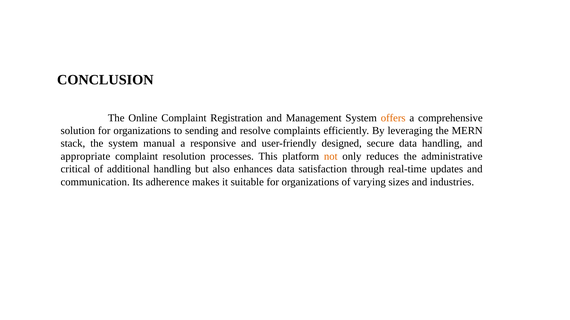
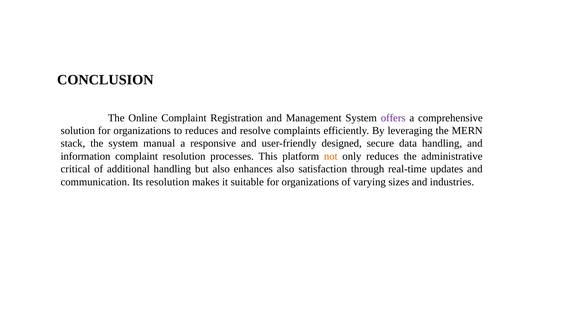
offers colour: orange -> purple (393, 118)
to sending: sending -> reduces (202, 131)
appropriate: appropriate -> information (86, 157)
enhances data: data -> also (286, 169)
Its adherence: adherence -> resolution (168, 182)
